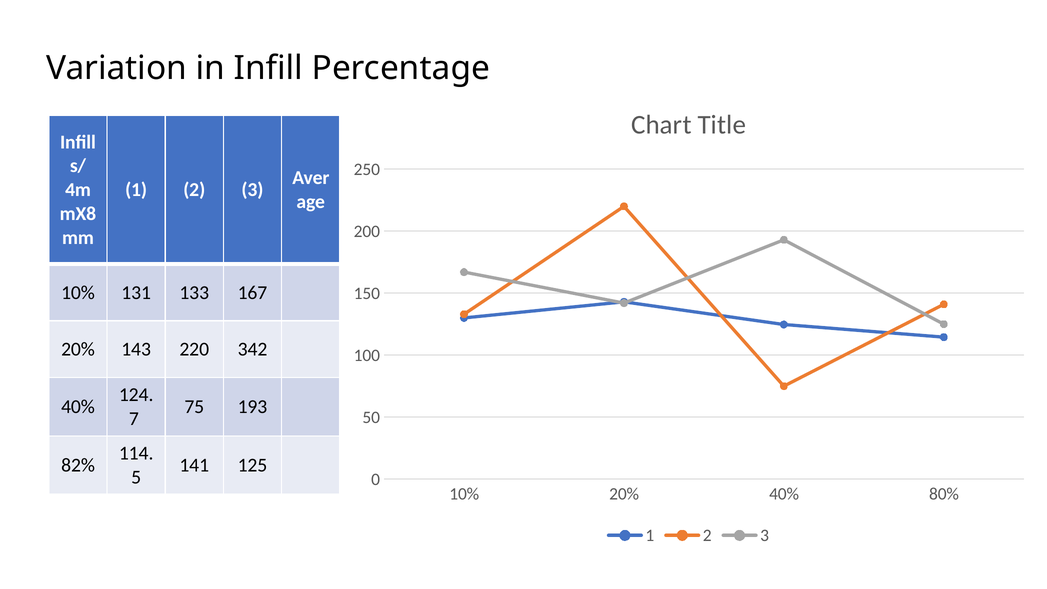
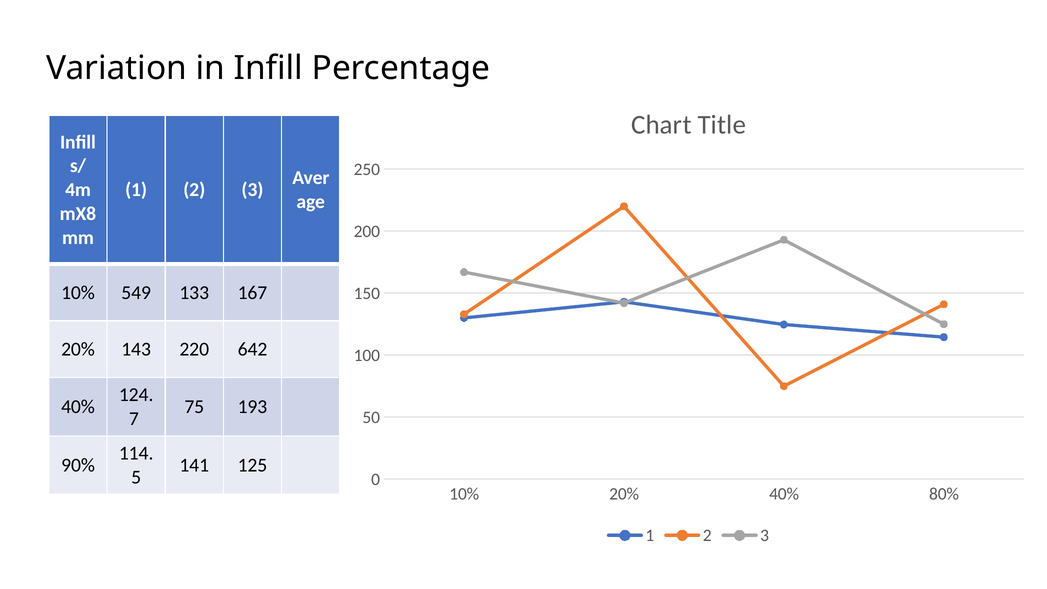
131: 131 -> 549 (136, 293)
342: 342 -> 642 (252, 349)
82%: 82% -> 90% (78, 465)
